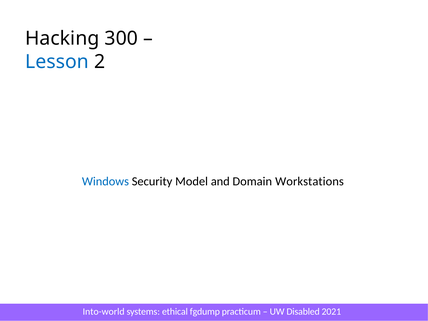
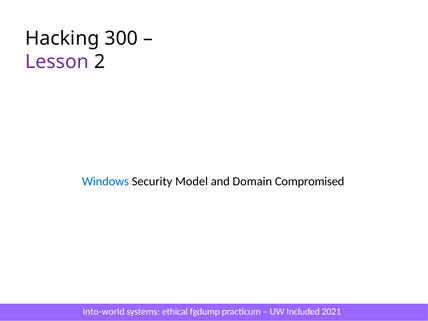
Lesson colour: blue -> purple (57, 62)
Workstations: Workstations -> Compromised (310, 182)
Disabled: Disabled -> Included (303, 312)
